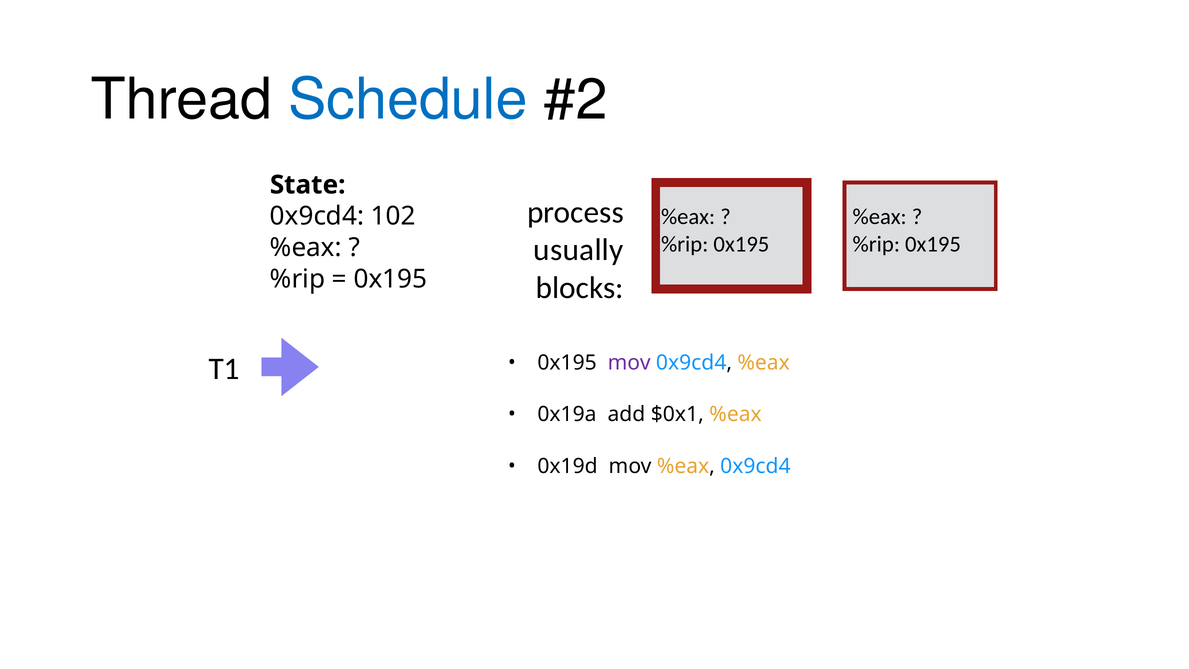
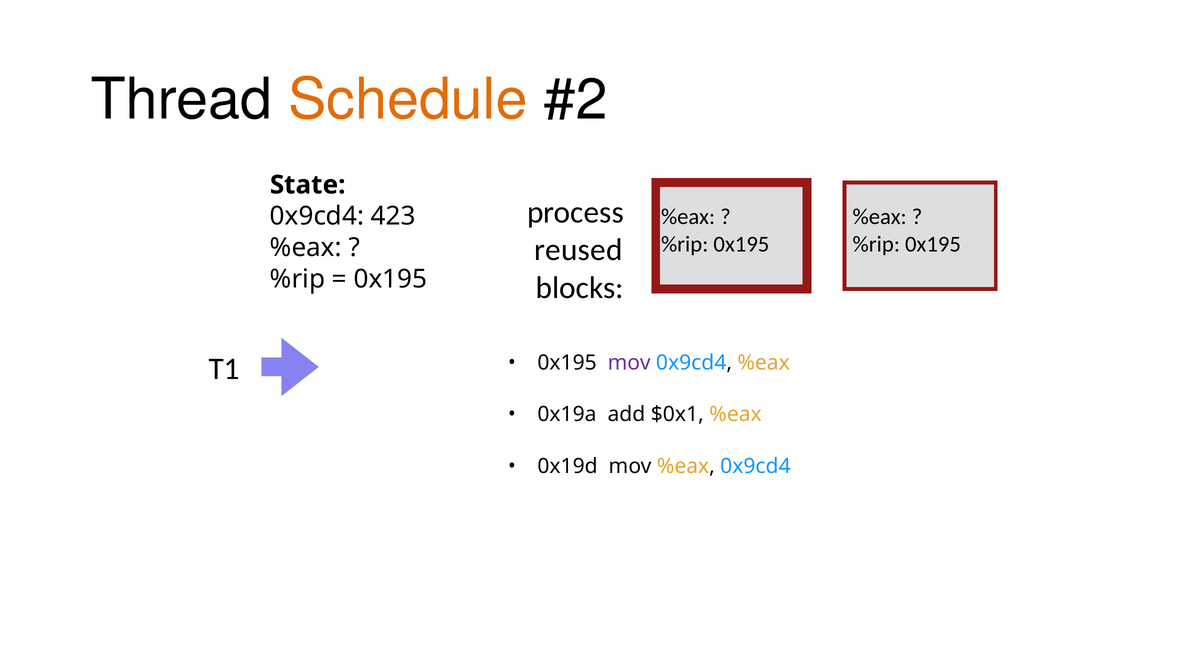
Schedule colour: blue -> orange (408, 100)
102: 102 -> 423 (393, 216)
usually: usually -> reused (578, 250)
